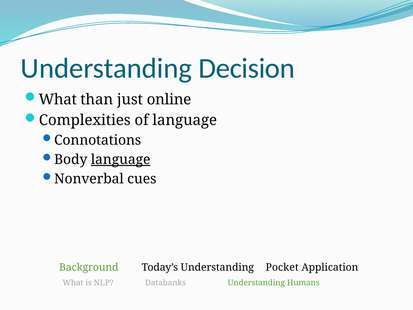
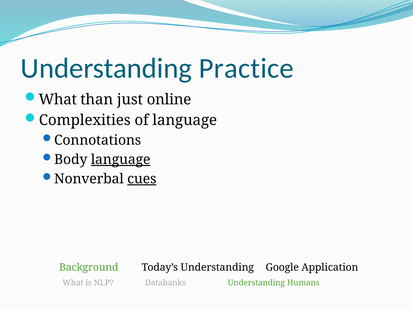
Decision: Decision -> Practice (246, 68)
cues underline: none -> present (142, 179)
Pocket: Pocket -> Google (282, 267)
